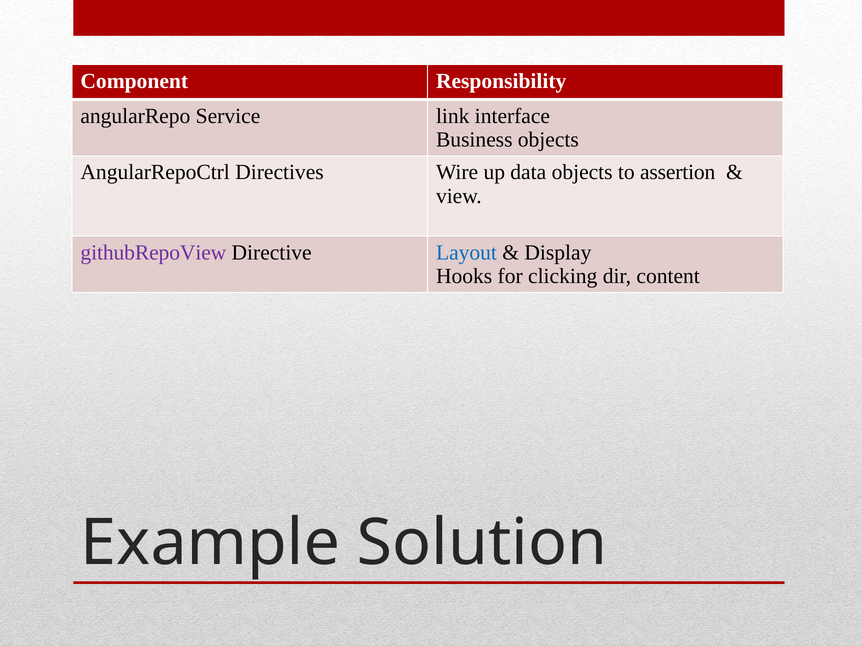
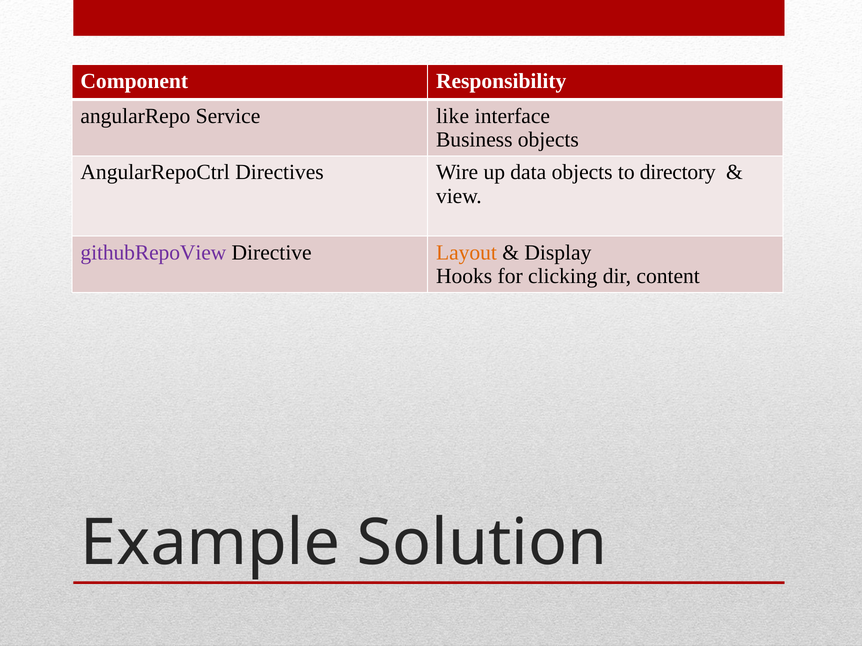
link: link -> like (453, 116)
assertion: assertion -> directory (678, 172)
Layout colour: blue -> orange (466, 253)
